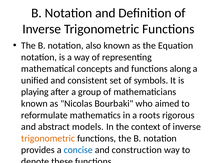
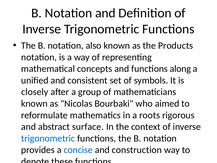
Equation: Equation -> Products (176, 46)
playing: playing -> closely (35, 92)
models: models -> surface (88, 127)
trigonometric colour: orange -> blue (48, 138)
